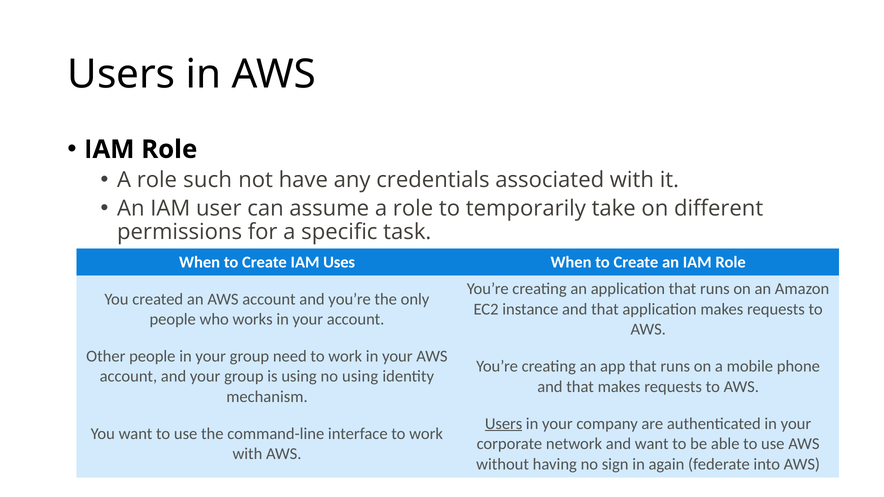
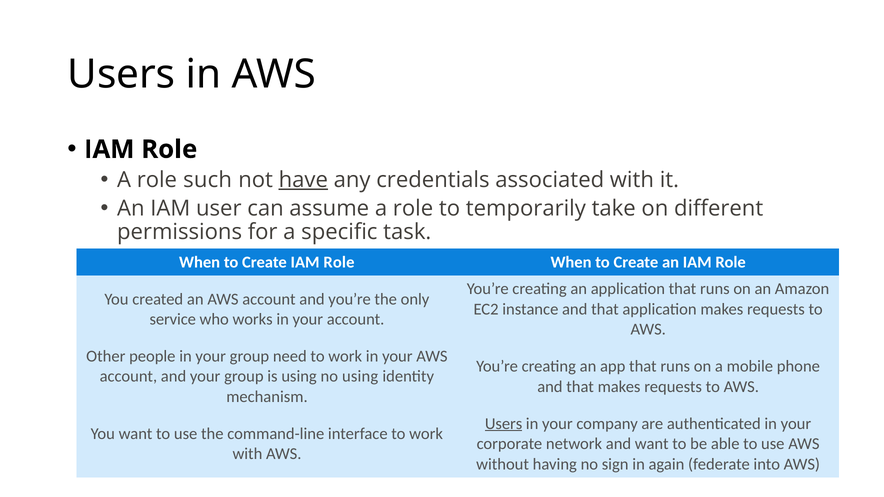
have underline: none -> present (303, 180)
Create IAM Uses: Uses -> Role (339, 262)
people: people -> service (173, 320)
